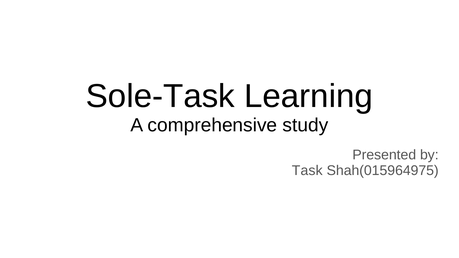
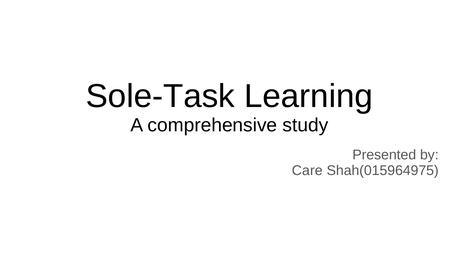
Task: Task -> Care (307, 171)
